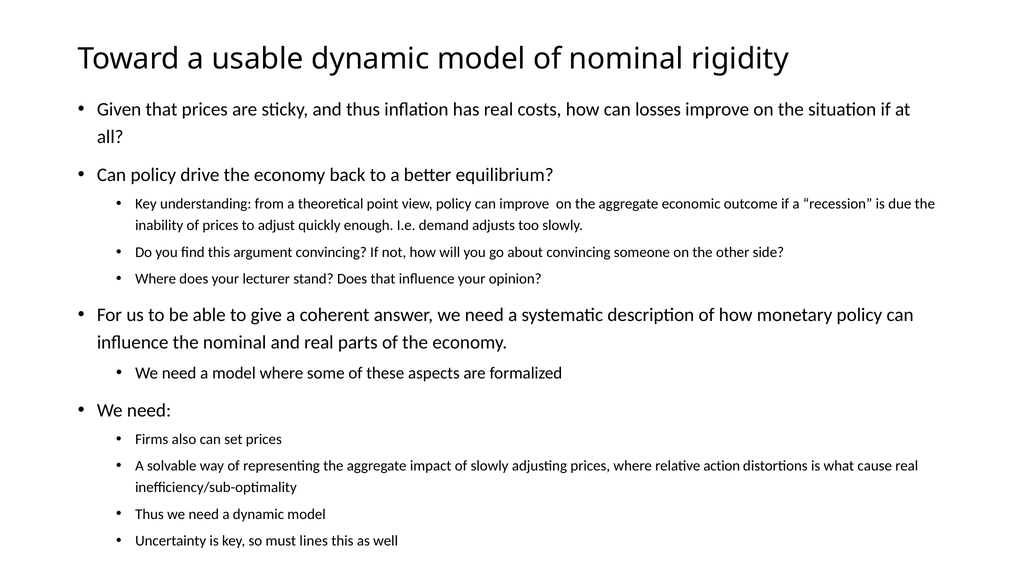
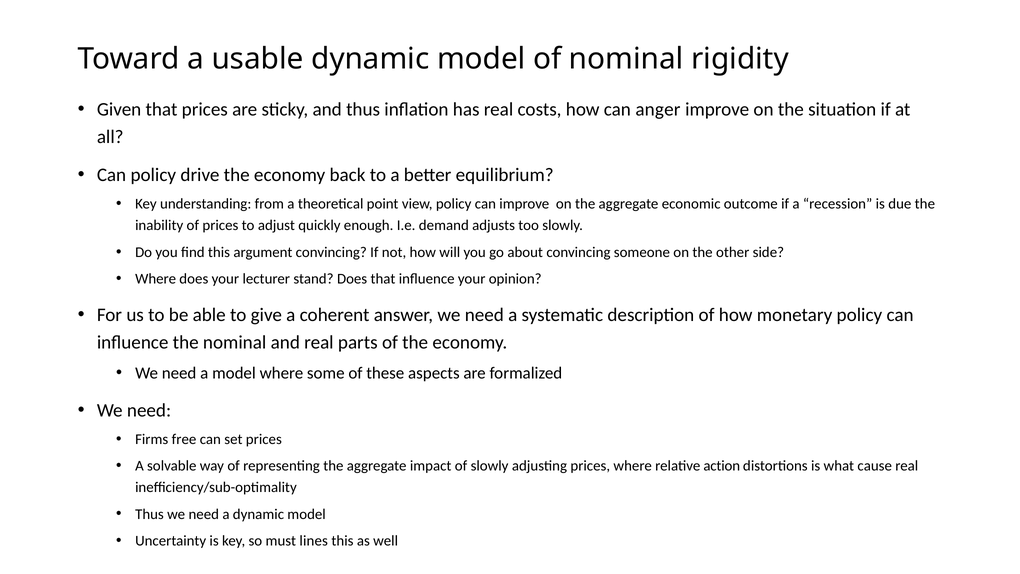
losses: losses -> anger (658, 109)
also: also -> free (184, 439)
